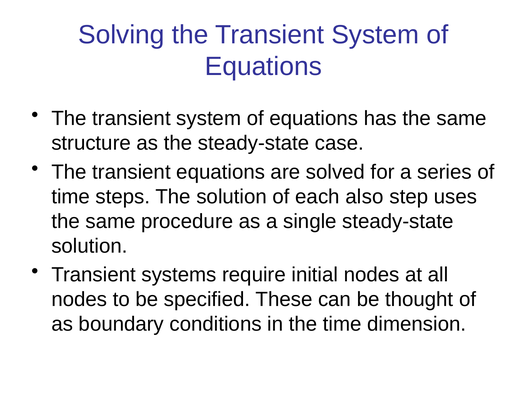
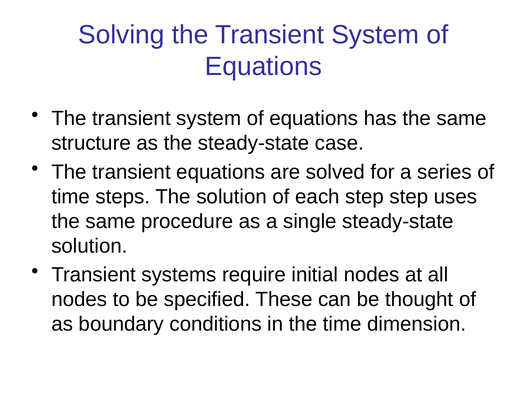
each also: also -> step (365, 196)
